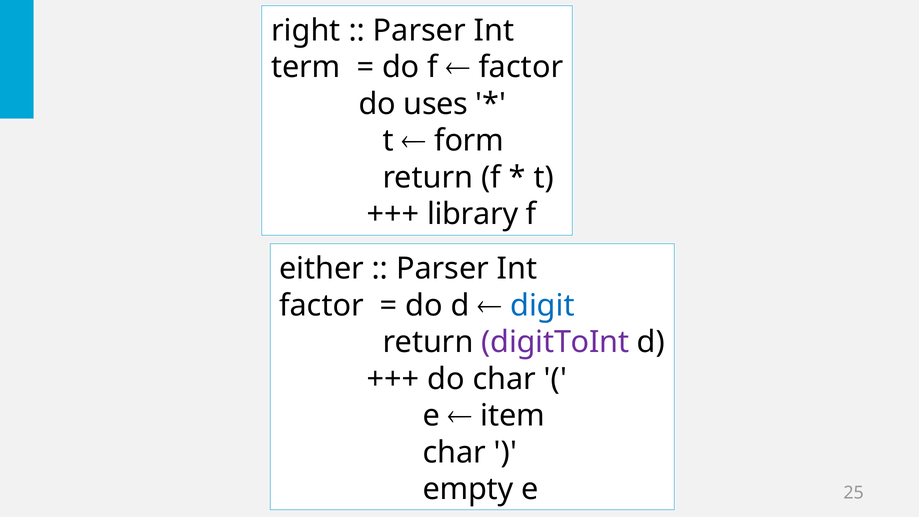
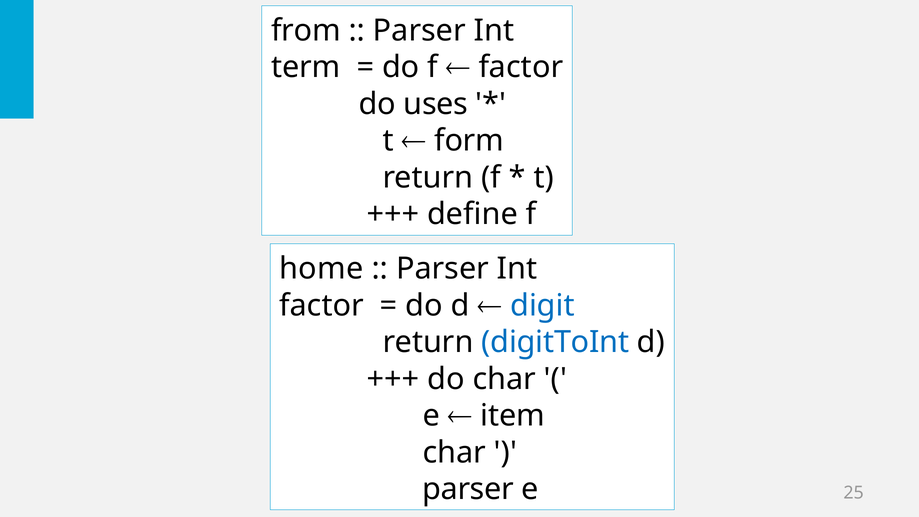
right: right -> from (306, 31)
library: library -> define (473, 214)
either: either -> home (321, 269)
digitToInt colour: purple -> blue (555, 342)
empty: empty -> parser (468, 489)
